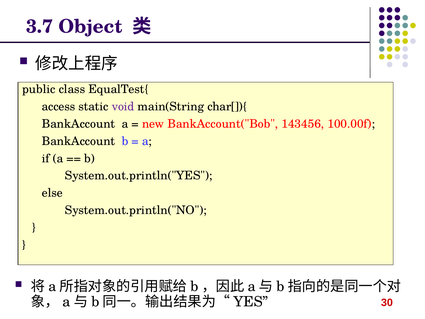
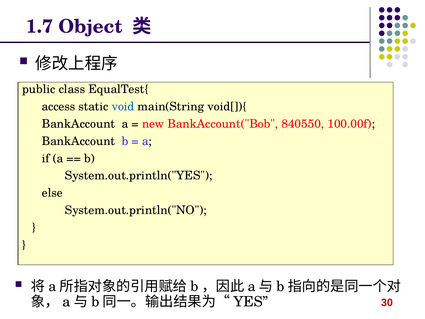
3.7: 3.7 -> 1.7 (39, 27)
void colour: purple -> blue (123, 107)
char[]){: char[]){ -> void[]){ (227, 107)
143456: 143456 -> 840550 (303, 124)
